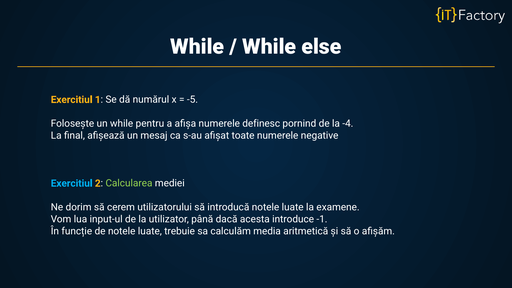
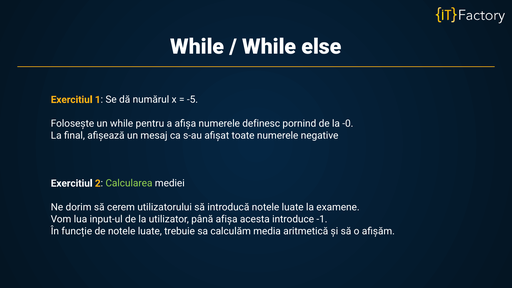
-4: -4 -> -0 (348, 124)
Exercitiul colour: light blue -> white (72, 183)
până dacă: dacă -> afișa (227, 219)
